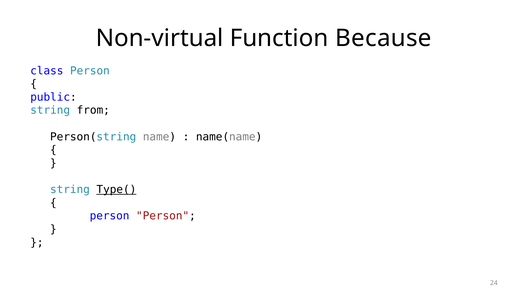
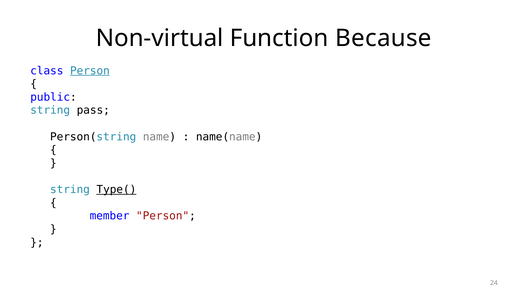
Person underline: none -> present (90, 71)
from: from -> pass (93, 110)
person: person -> member (110, 216)
